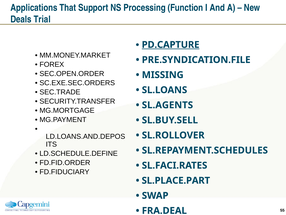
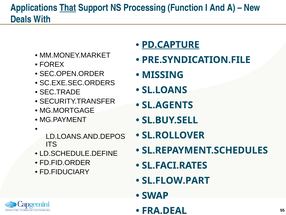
That underline: none -> present (68, 8)
Trial: Trial -> With (42, 19)
SL.PLACE.PART: SL.PLACE.PART -> SL.FLOW.PART (176, 180)
